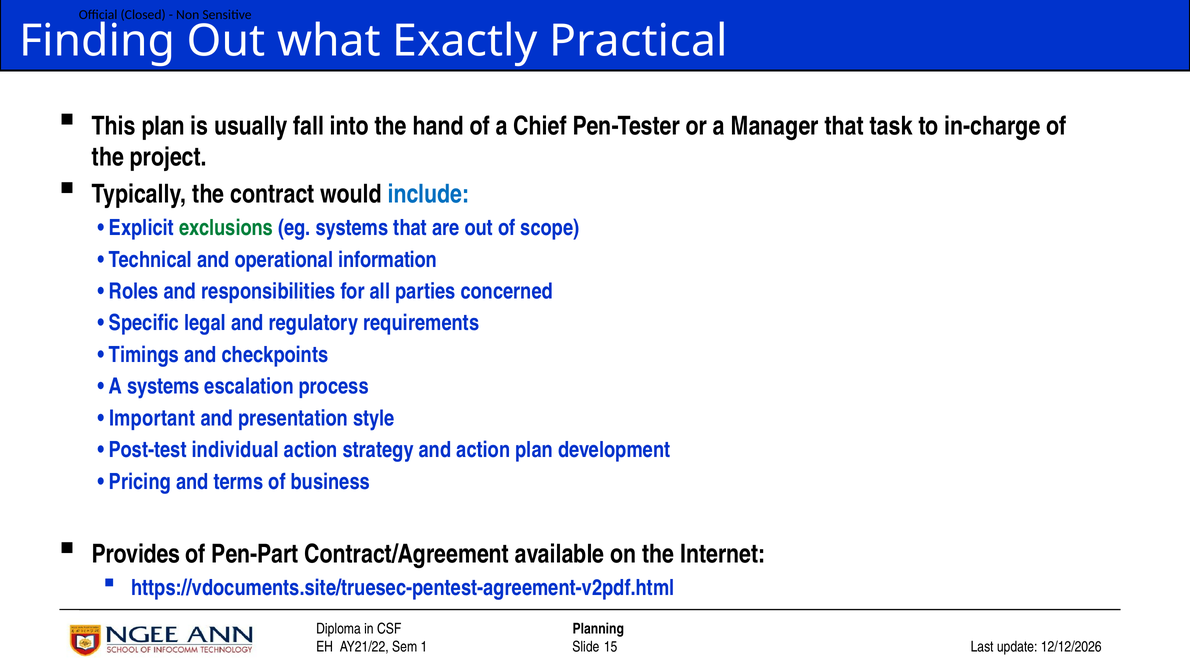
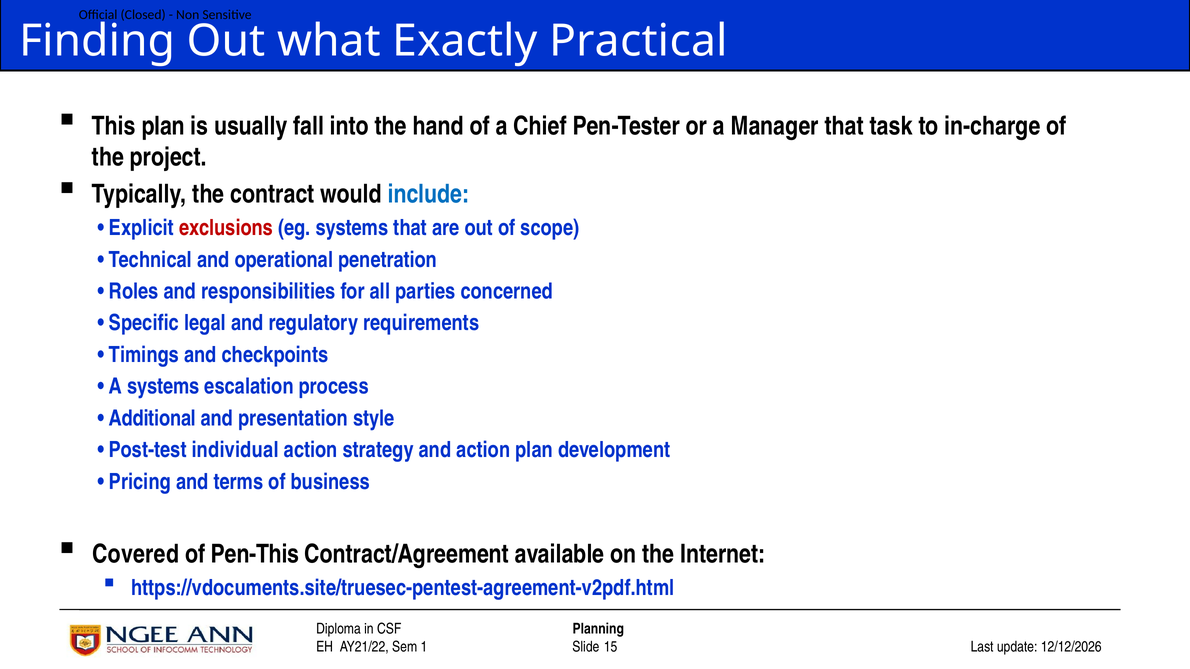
exclusions colour: green -> red (226, 228)
information: information -> penetration (388, 260)
Important: Important -> Additional (152, 419)
Provides: Provides -> Covered (136, 554)
Pen-Part: Pen-Part -> Pen-This (255, 554)
